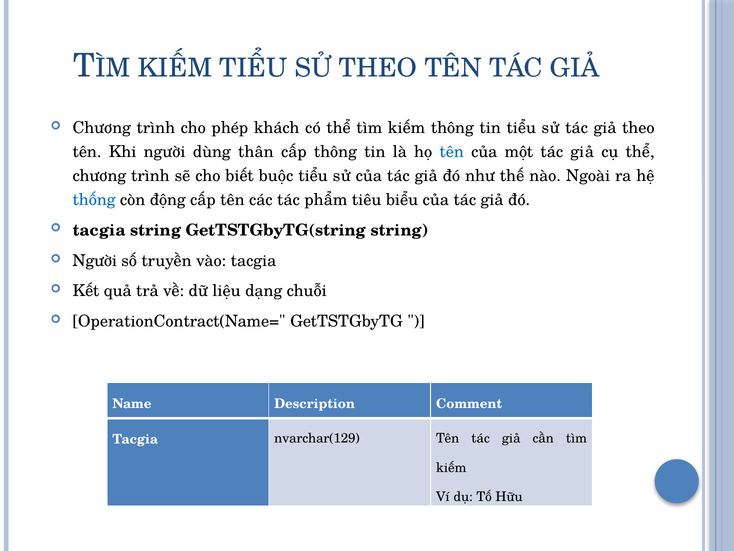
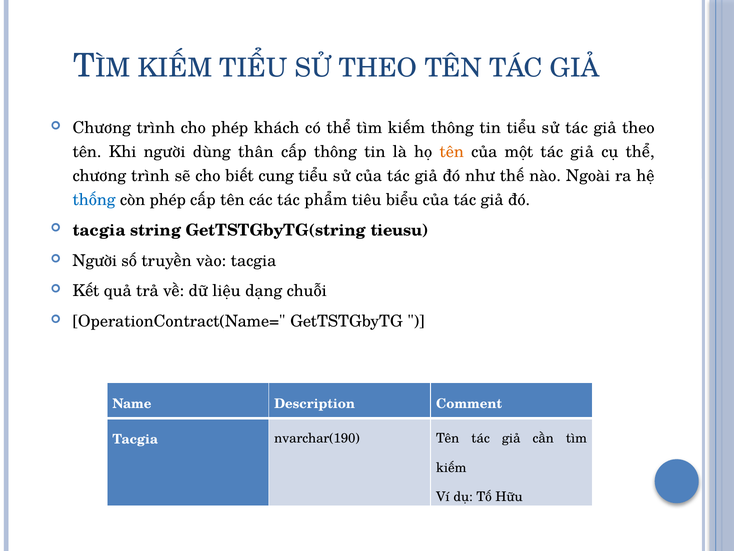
tên colour: blue -> orange (452, 152)
buộc: buộc -> cung (276, 176)
còn động: động -> phép (168, 199)
GetTSTGbyTG(string string: string -> tieusu (400, 230)
nvarchar(129: nvarchar(129 -> nvarchar(190 (317, 438)
